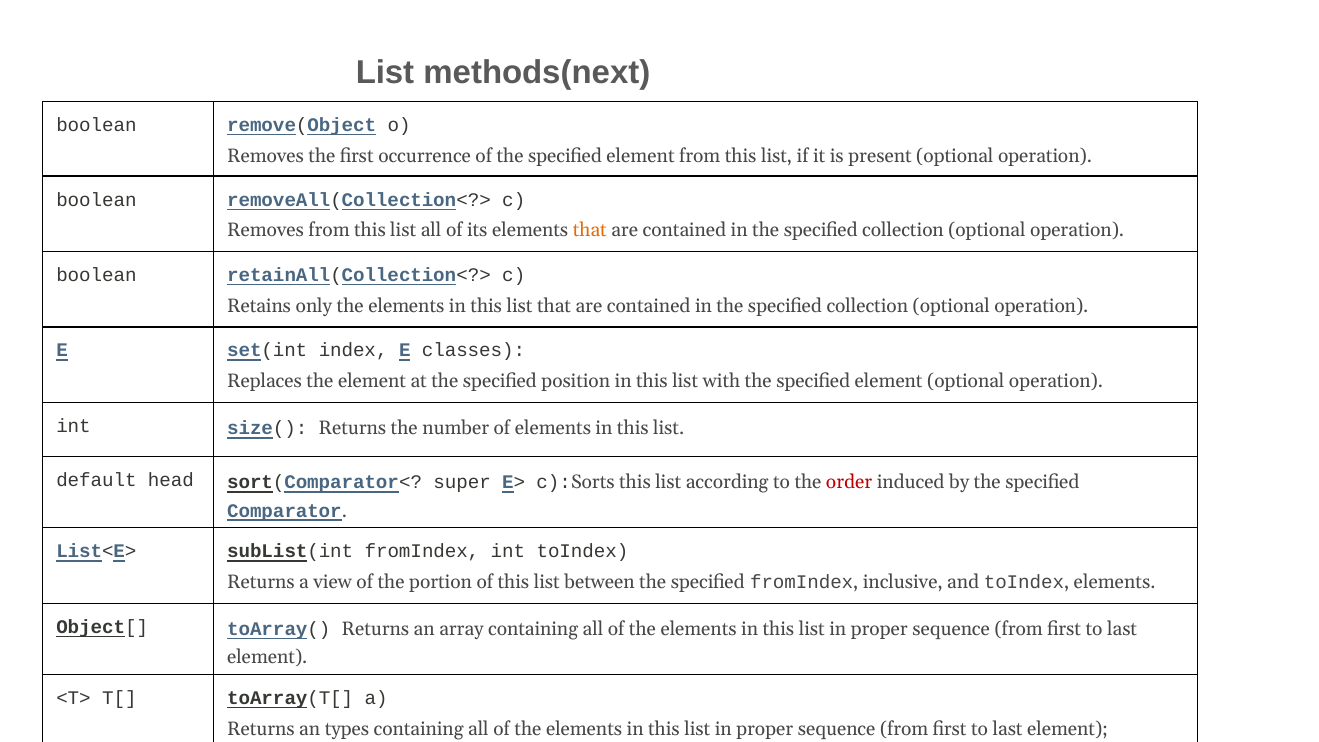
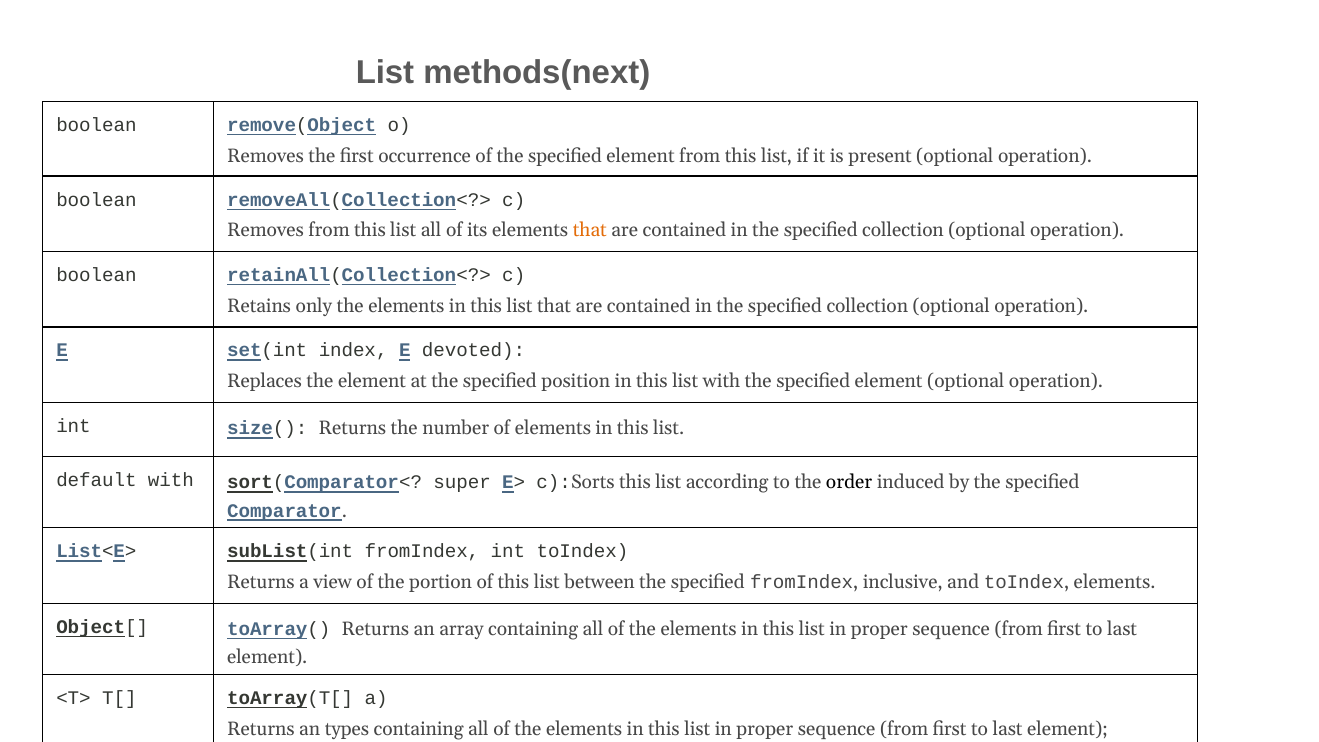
classes: classes -> devoted (473, 351)
default head: head -> with (171, 480)
order colour: red -> black (849, 483)
